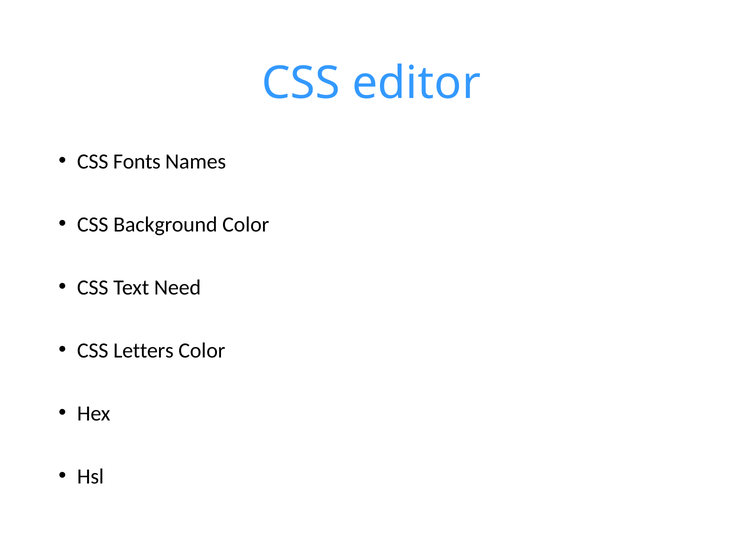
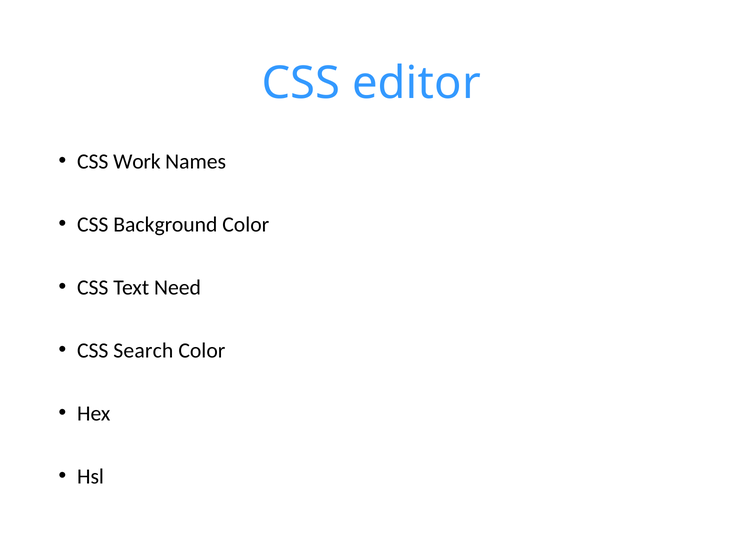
Fonts: Fonts -> Work (137, 162)
Letters: Letters -> Search (143, 351)
